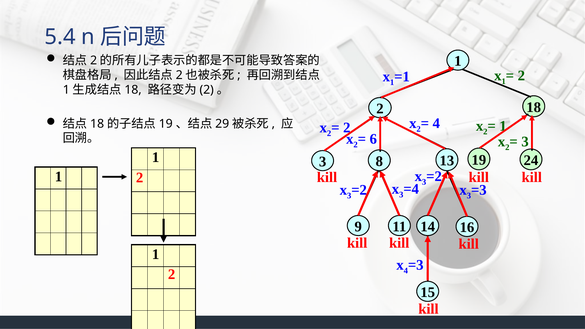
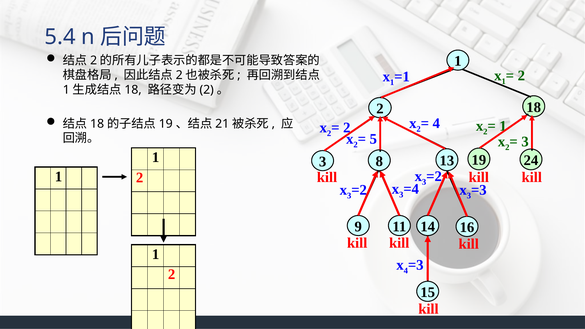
29: 29 -> 21 (222, 124)
6: 6 -> 5 (373, 139)
